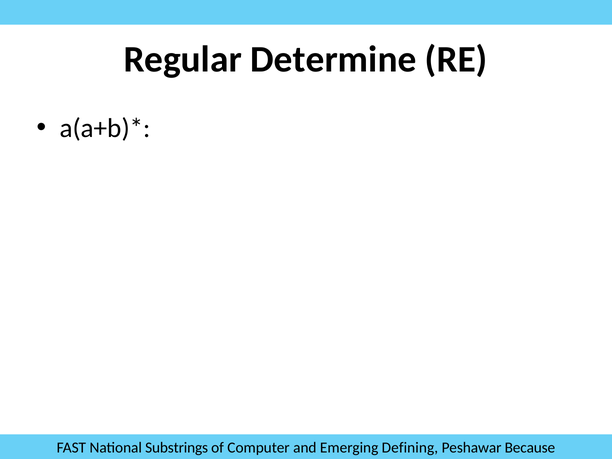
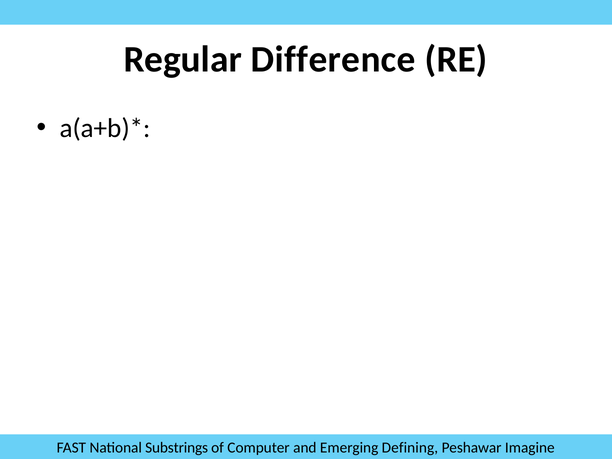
Determine: Determine -> Difference (333, 59)
Because: Because -> Imagine (530, 448)
